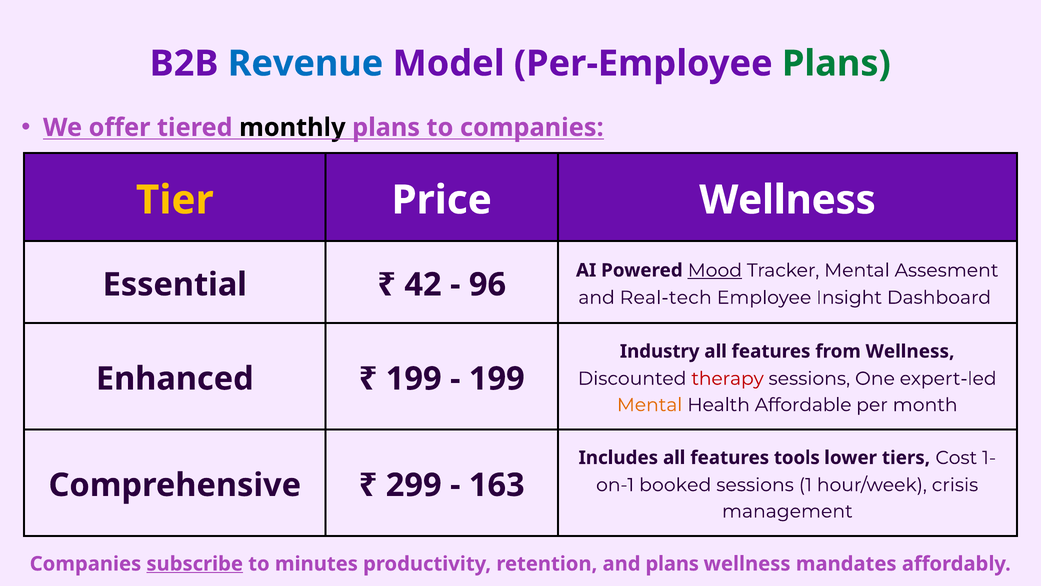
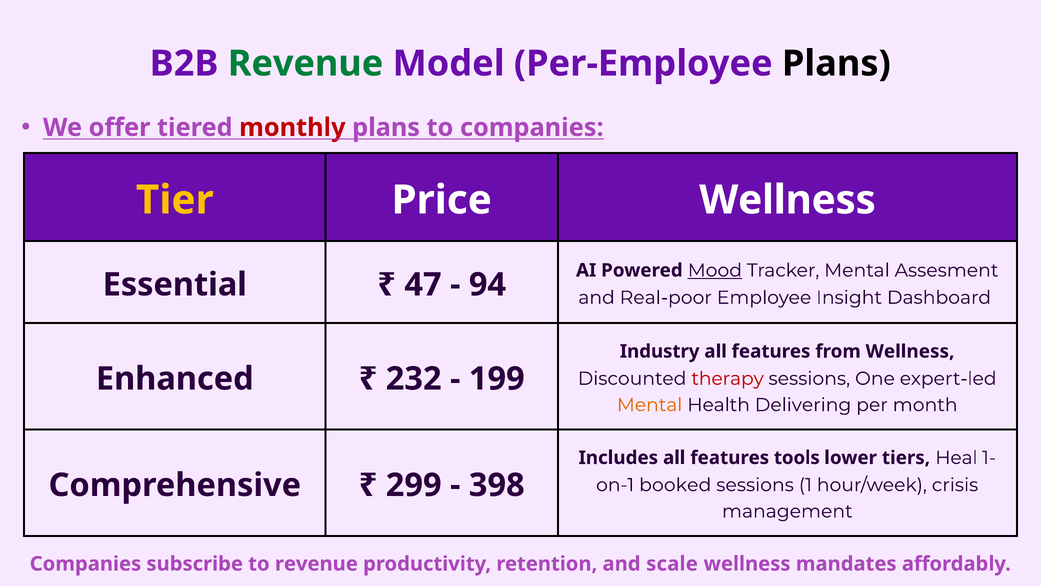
Revenue colour: blue -> green (306, 64)
Plans colour: green -> black (836, 64)
monthly colour: black -> red (292, 127)
42: 42 -> 47 (423, 284)
96: 96 -> 94 (487, 284)
Real-tech: Real-tech -> Real-poor (666, 297)
199: 199 -> 232 (414, 379)
Affordable: Affordable -> Delivering (803, 405)
Cost: Cost -> Heal (956, 457)
163: 163 -> 398 (497, 485)
subscribe underline: present -> none (195, 563)
to minutes: minutes -> revenue (316, 563)
and plans: plans -> scale (672, 563)
